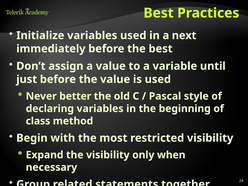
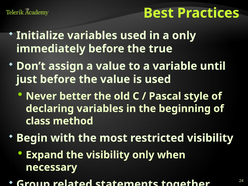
a next: next -> only (184, 35)
the best: best -> true (161, 49)
